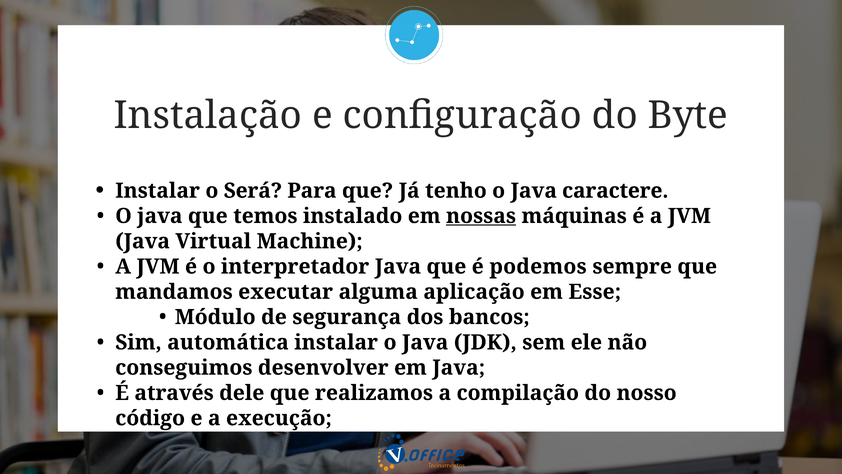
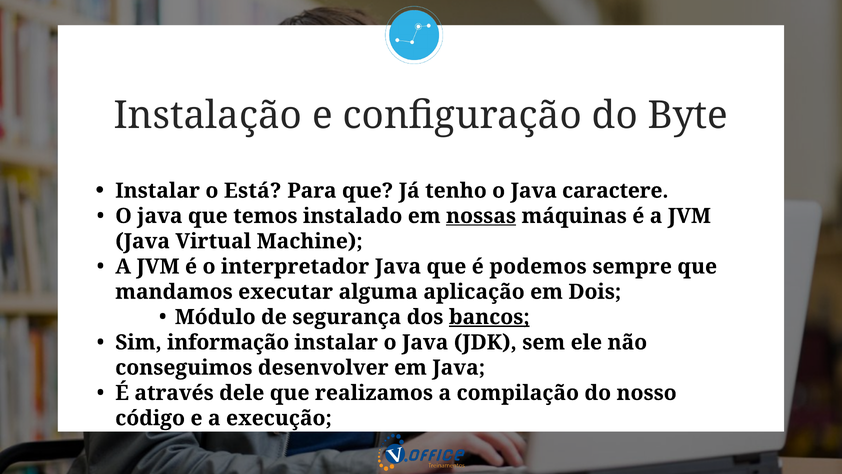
Será: Será -> Está (253, 191)
Esse: Esse -> Dois (595, 292)
bancos underline: none -> present (489, 317)
automática: automática -> informação (228, 342)
